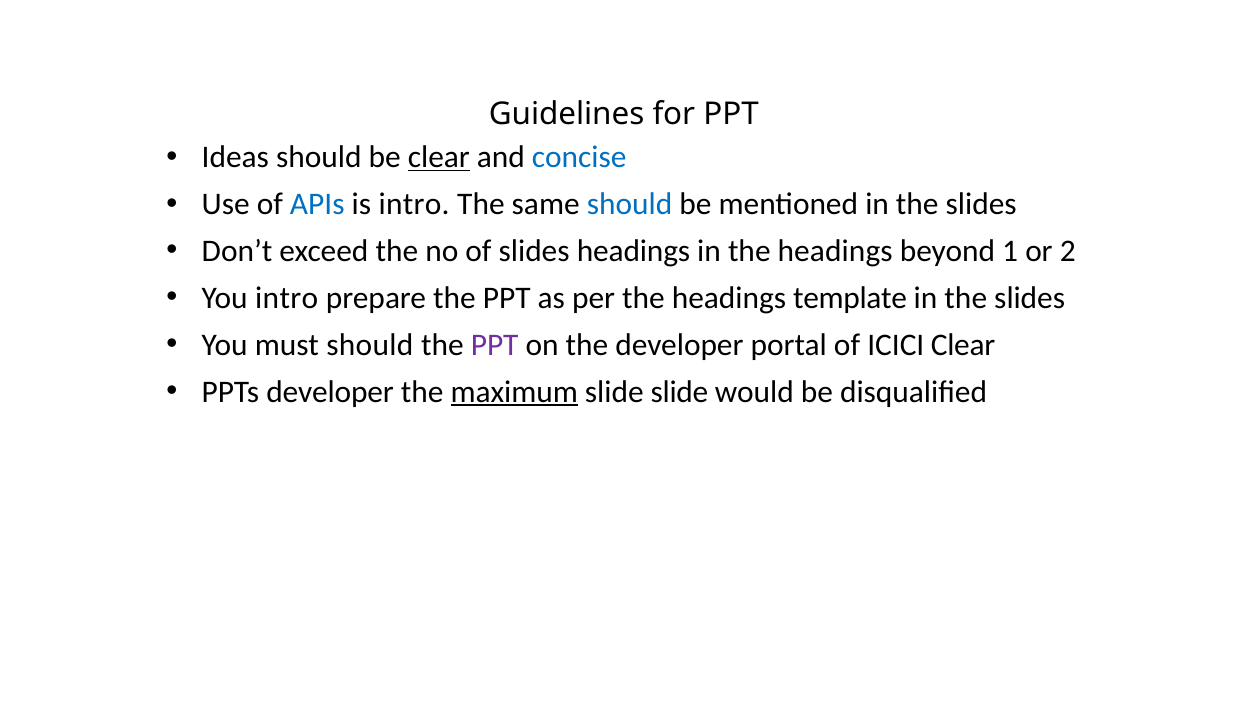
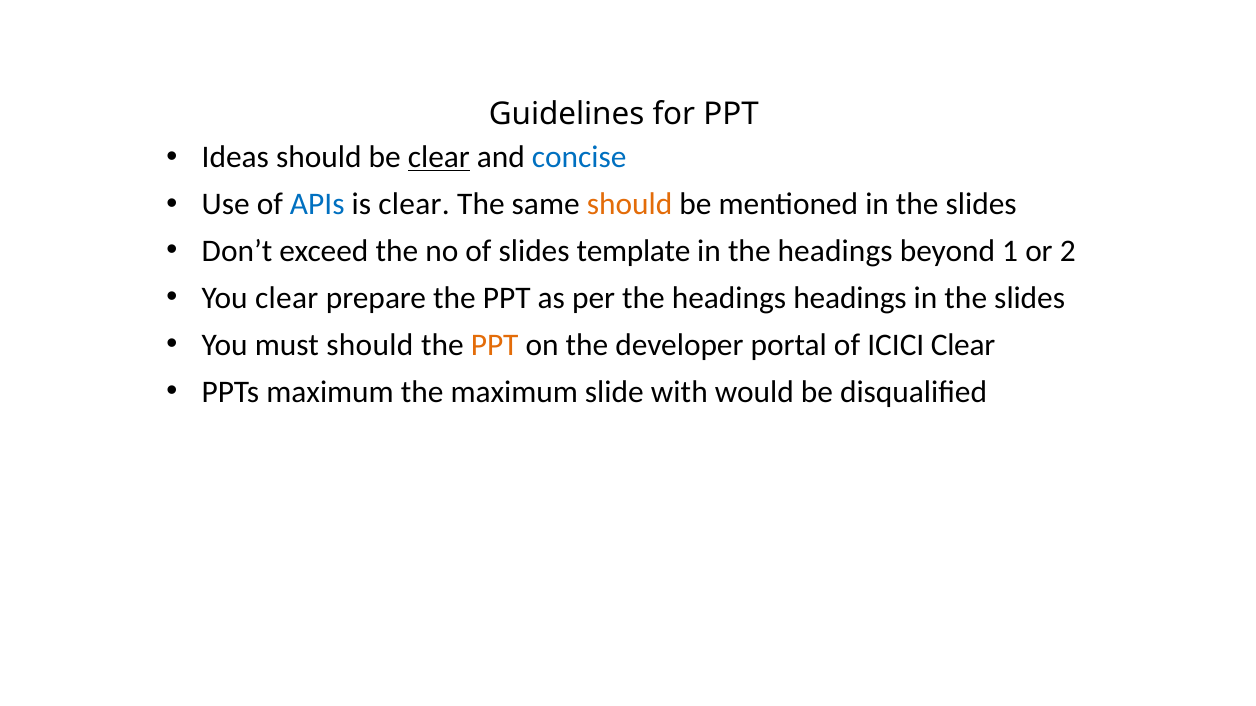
is intro: intro -> clear (414, 204)
should colour: blue -> orange (630, 204)
slides headings: headings -> template (634, 251)
You intro: intro -> clear (287, 298)
headings template: template -> headings (850, 298)
PPT colour: purple -> orange (495, 345)
PPTs developer: developer -> maximum (330, 392)
maximum underline: present -> none (514, 392)
slide slide: slide -> with (679, 392)
